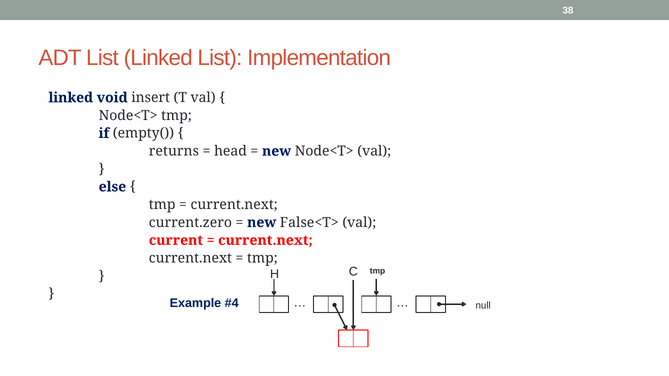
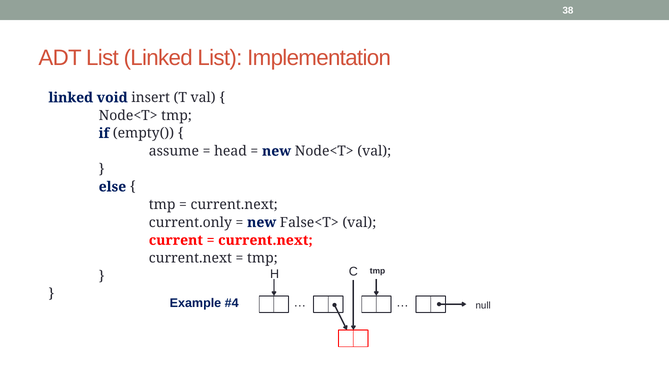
returns: returns -> assume (174, 151)
current.zero: current.zero -> current.only (190, 223)
